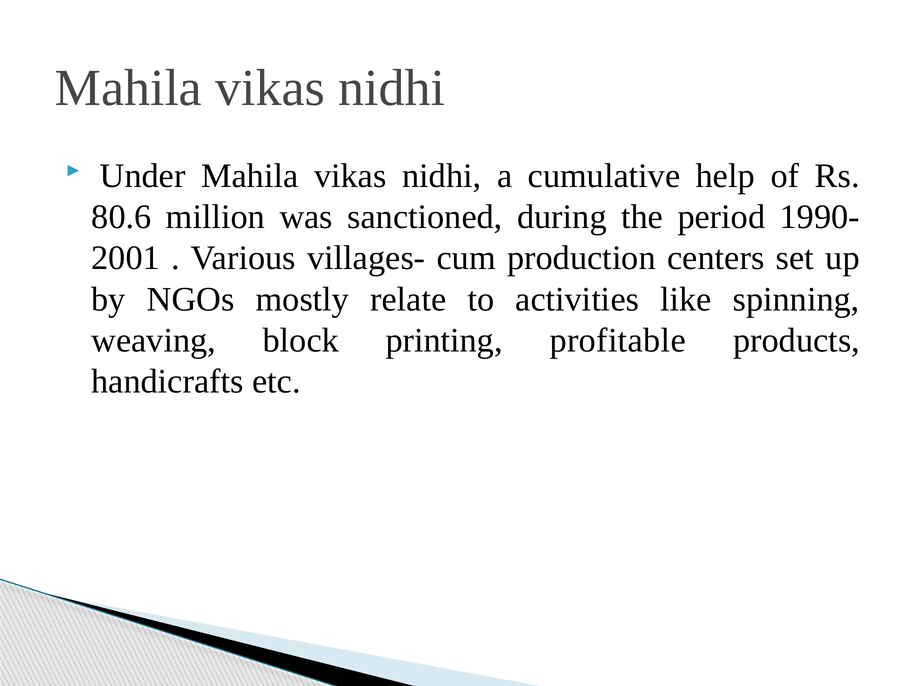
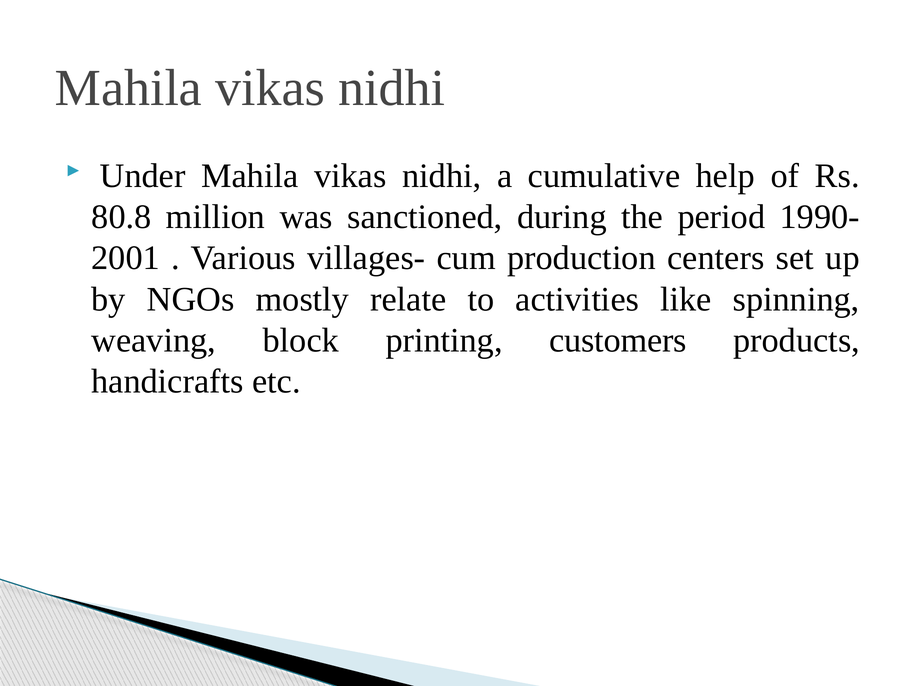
80.6: 80.6 -> 80.8 (121, 217)
profitable: profitable -> customers (618, 341)
